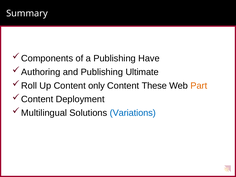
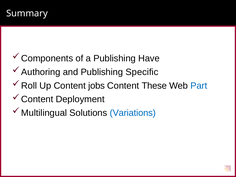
Ultimate: Ultimate -> Specific (142, 72)
only: only -> jobs (97, 86)
Part colour: orange -> blue (199, 86)
